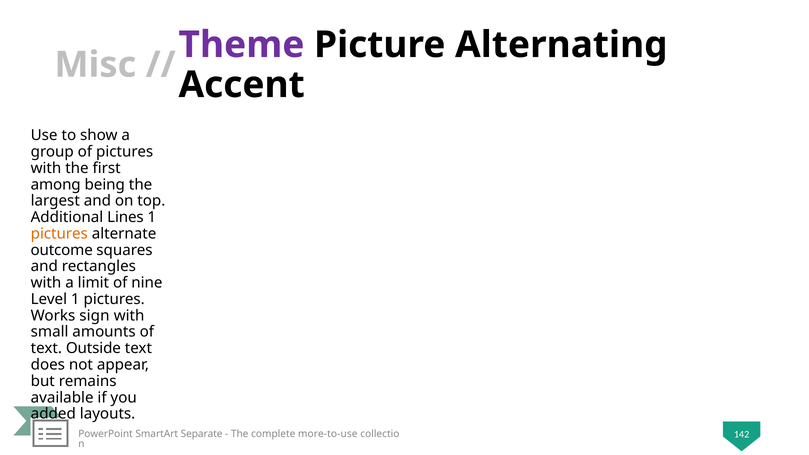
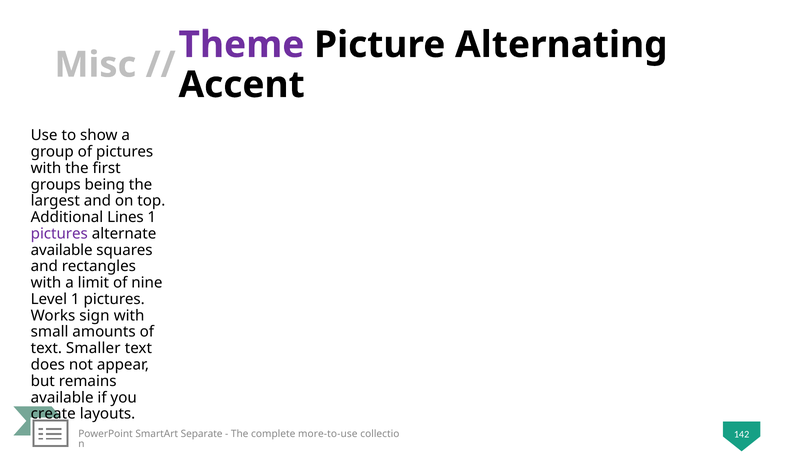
among: among -> groups (56, 185)
pictures colour: orange -> purple (59, 234)
outcome: outcome -> available (62, 250)
Outside: Outside -> Smaller (93, 348)
added: added -> create (53, 414)
